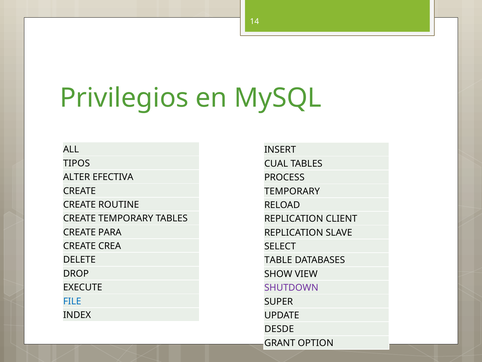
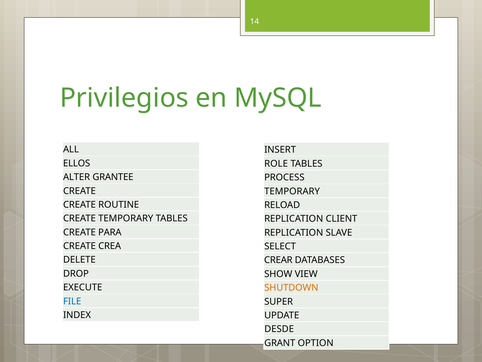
TIPOS: TIPOS -> ELLOS (77, 163)
CUAL: CUAL -> ROLE (276, 163)
EFECTIVA: EFECTIVA -> GRANTEE (113, 177)
TABLE: TABLE -> CREAR (278, 260)
SHUTDOWN colour: purple -> orange (291, 287)
